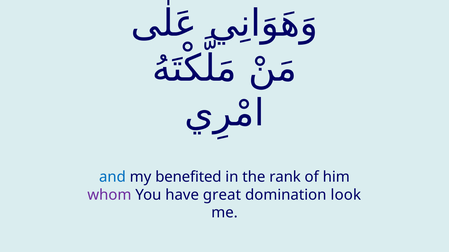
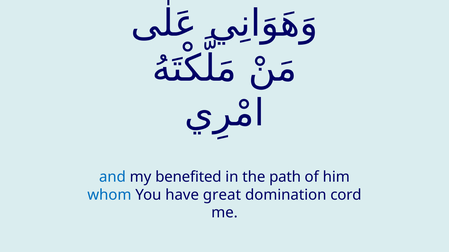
rank: rank -> path (285, 177)
whom colour: purple -> blue (109, 195)
look: look -> cord (346, 195)
